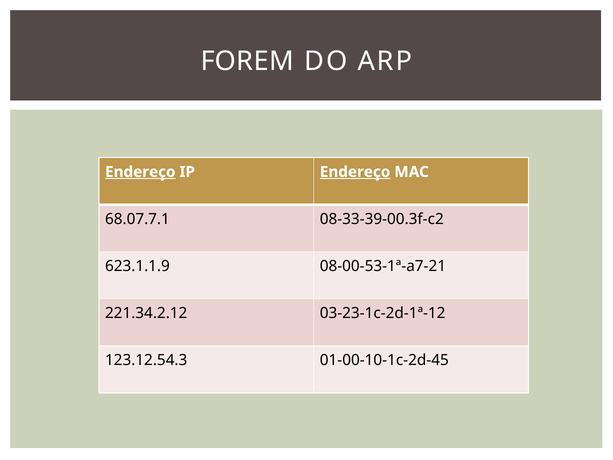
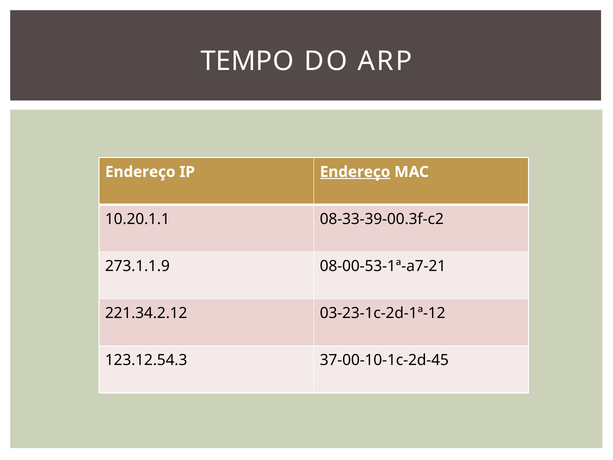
FOREM: FOREM -> TEMPO (247, 61)
Endereço underline: present -> none (140, 172)
68.07.7.1: 68.07.7.1 -> 10.20.1.1 (137, 219)
623.1.1.9: 623.1.1.9 -> 273.1.1.9 (137, 266)
01-00-10-1c-2d-45: 01-00-10-1c-2d-45 -> 37-00-10-1c-2d-45 (384, 360)
